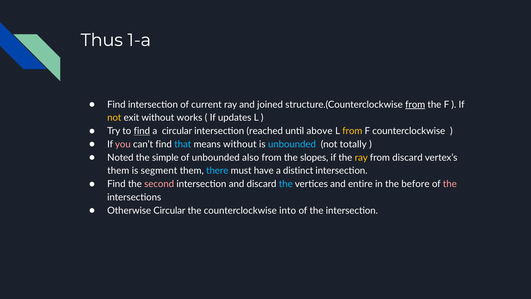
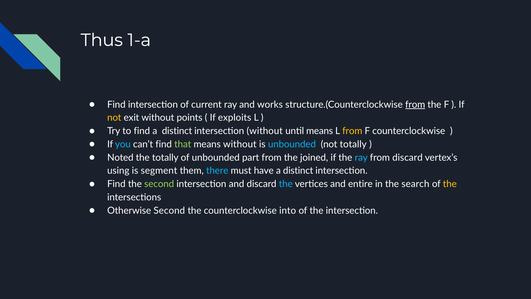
joined: joined -> works (270, 104)
works: works -> points (190, 118)
updates: updates -> exploits (235, 118)
find underline: present -> none (142, 131)
circular: circular -> distinct (177, 131)
intersection reached: reached -> without (265, 131)
until above: above -> means (320, 131)
you colour: pink -> light blue (123, 144)
that colour: light blue -> light green (183, 144)
the simple: simple -> totally (165, 157)
also: also -> part (251, 157)
slopes: slopes -> joined (314, 157)
ray colour: yellow -> light blue (361, 157)
them: them -> using (118, 171)
second colour: pink -> light green (159, 184)
before: before -> search (415, 184)
the colour: pink -> yellow (450, 184)
Otherwise Circular: Circular -> Second (169, 210)
